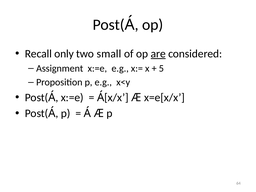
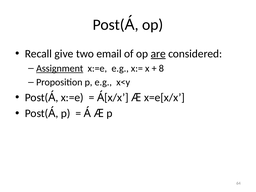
only: only -> give (64, 54)
small: small -> email (109, 54)
Assignment underline: none -> present (60, 68)
5: 5 -> 8 (161, 68)
